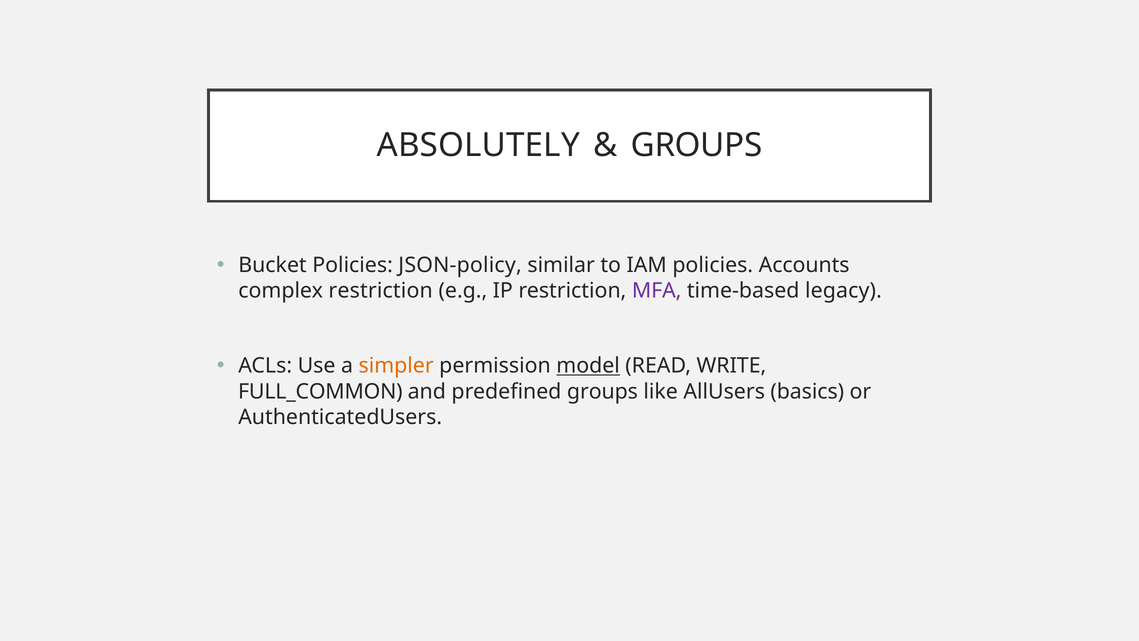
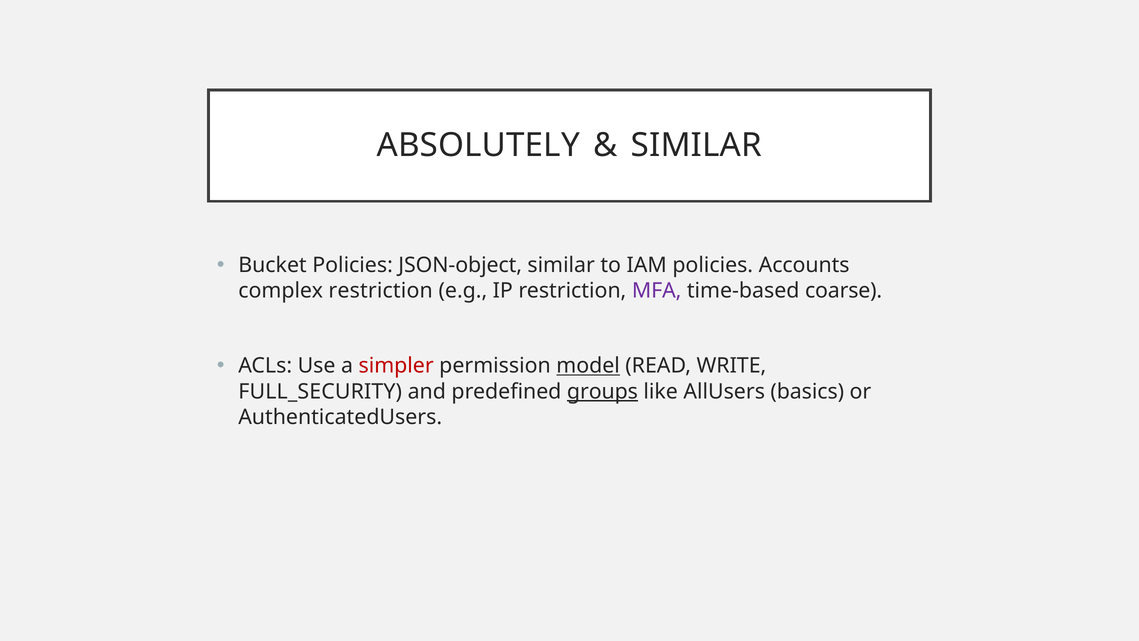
GROUPS: GROUPS -> SIMILAR (696, 145)
JSON-policy: JSON-policy -> JSON-object (460, 265)
legacy: legacy -> coarse (844, 291)
simpler colour: orange -> red (396, 366)
FULL_COMMON: FULL_COMMON -> FULL_SECURITY (320, 391)
groups underline: none -> present (602, 391)
